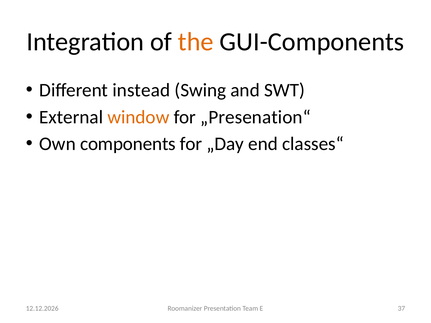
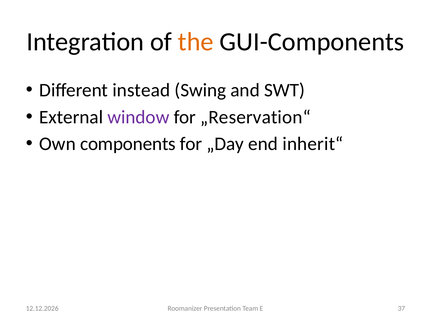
window colour: orange -> purple (138, 117)
„Presenation“: „Presenation“ -> „Reservation“ (255, 117)
classes“: classes“ -> inherit“ (313, 144)
